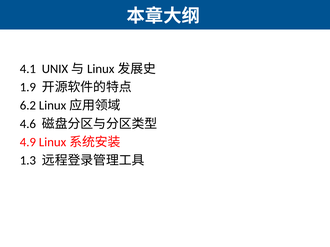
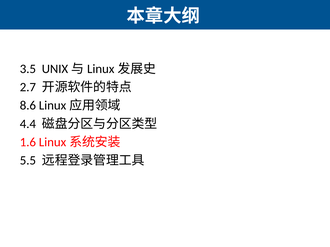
4.1: 4.1 -> 3.5 (28, 69)
1.9: 1.9 -> 2.7 (28, 87)
6.2: 6.2 -> 8.6 (28, 106)
4.6: 4.6 -> 4.4 (28, 124)
4.9: 4.9 -> 1.6 (28, 142)
1.3: 1.3 -> 5.5 (28, 161)
